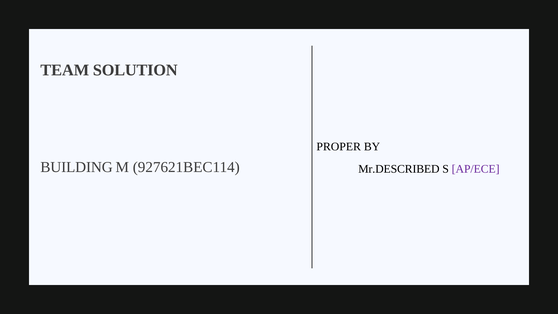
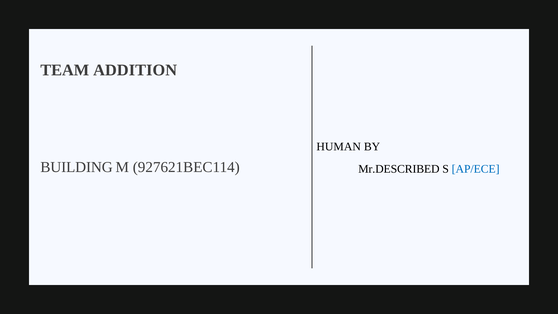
SOLUTION: SOLUTION -> ADDITION (135, 70)
PROPER: PROPER -> HUMAN (339, 147)
AP/ECE colour: purple -> blue (476, 169)
